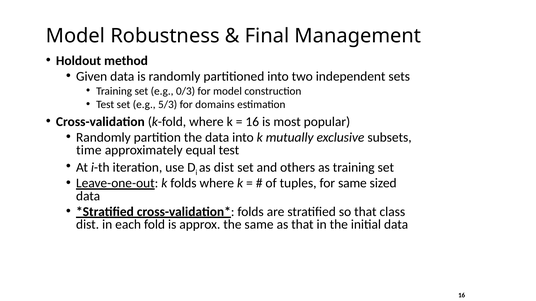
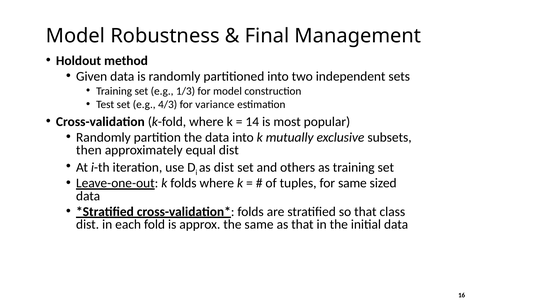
0/3: 0/3 -> 1/3 (186, 91)
5/3: 5/3 -> 4/3 (168, 105)
domains: domains -> variance (215, 105)
16: 16 -> 14 (252, 122)
time: time -> then (89, 150)
equal test: test -> dist (229, 150)
